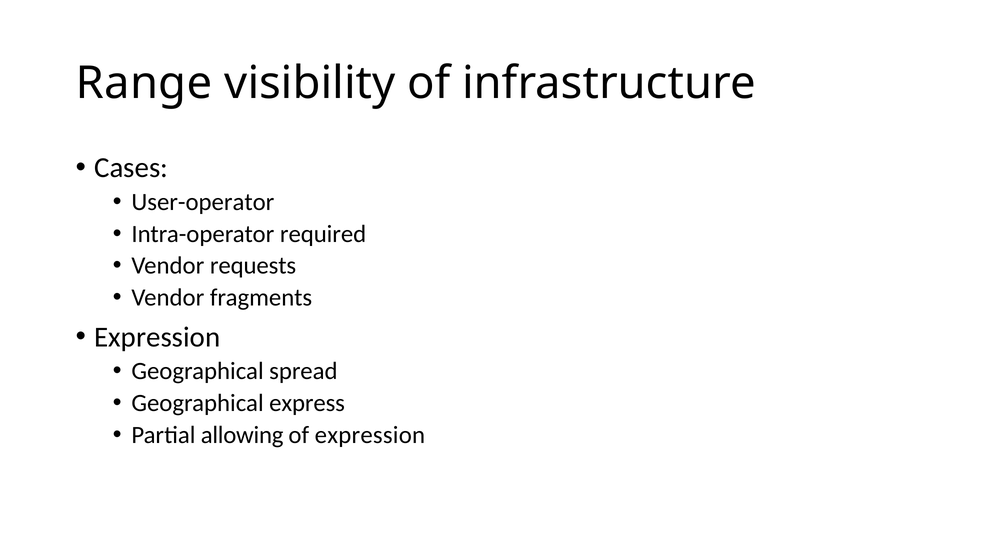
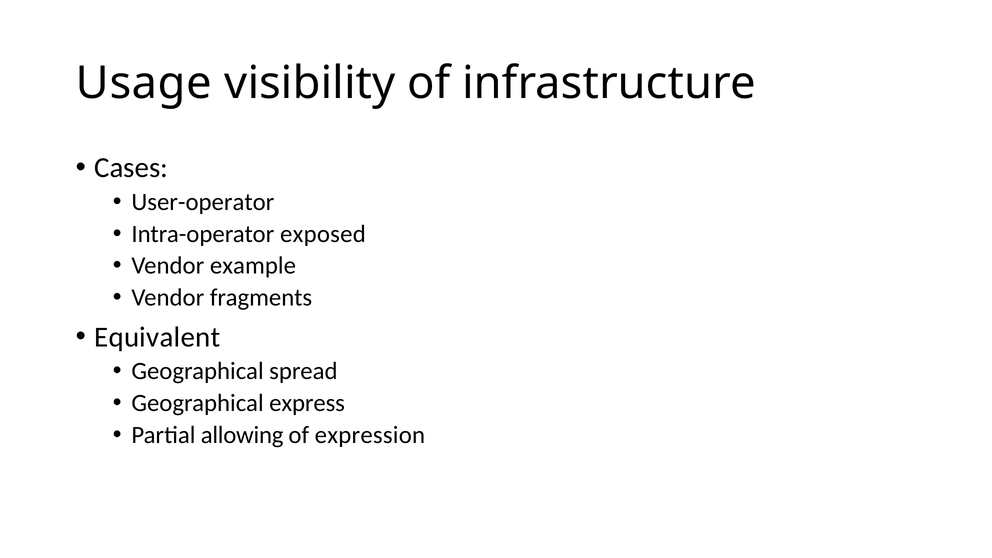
Range: Range -> Usage (144, 83)
required: required -> exposed (323, 234)
requests: requests -> example (253, 266)
Expression: Expression -> Equivalent (157, 337)
